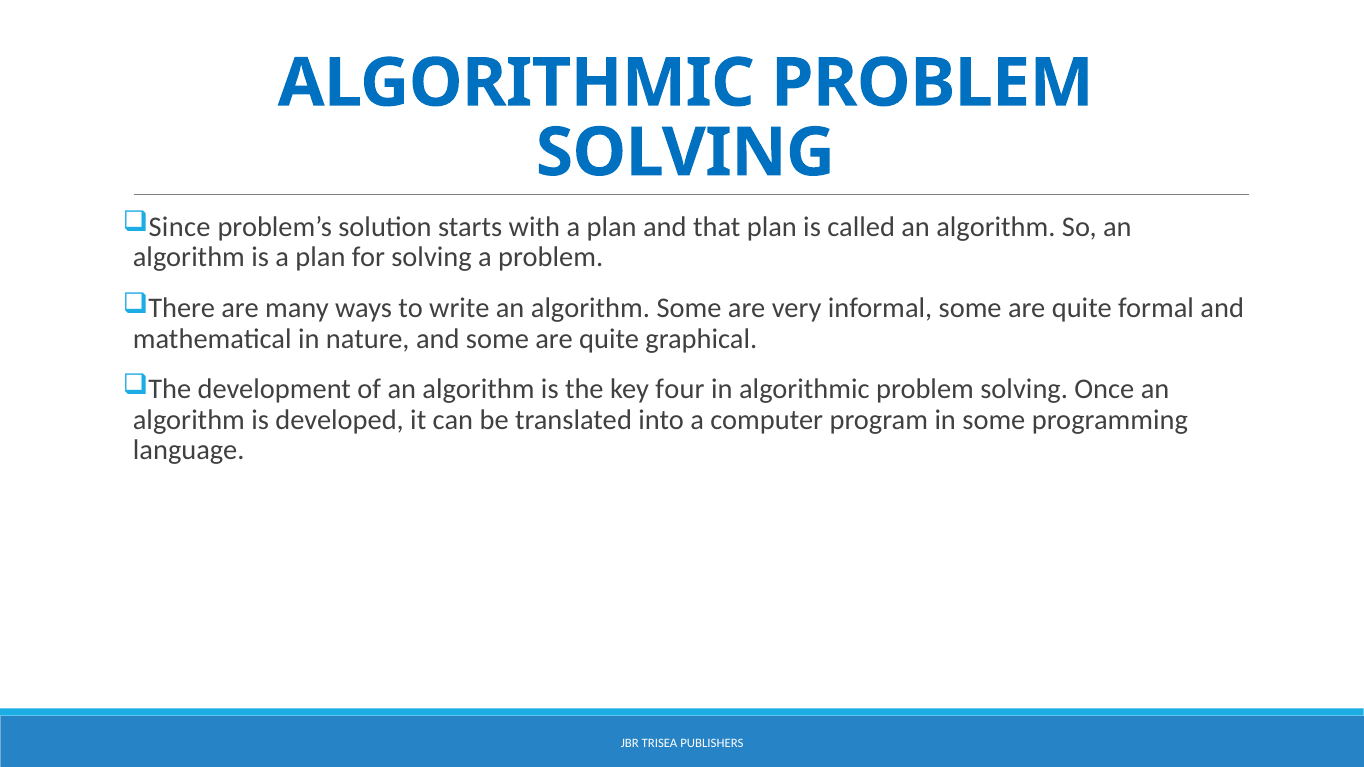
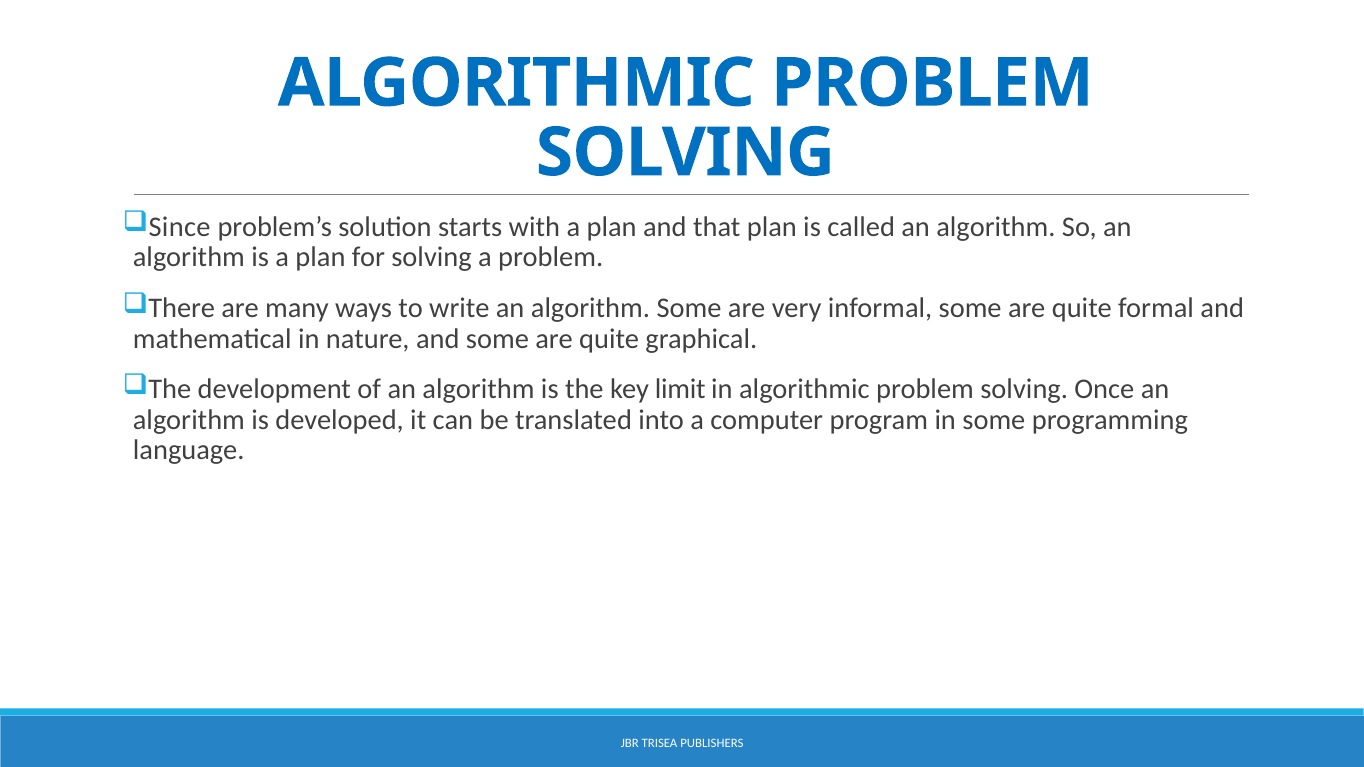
four: four -> limit (680, 389)
